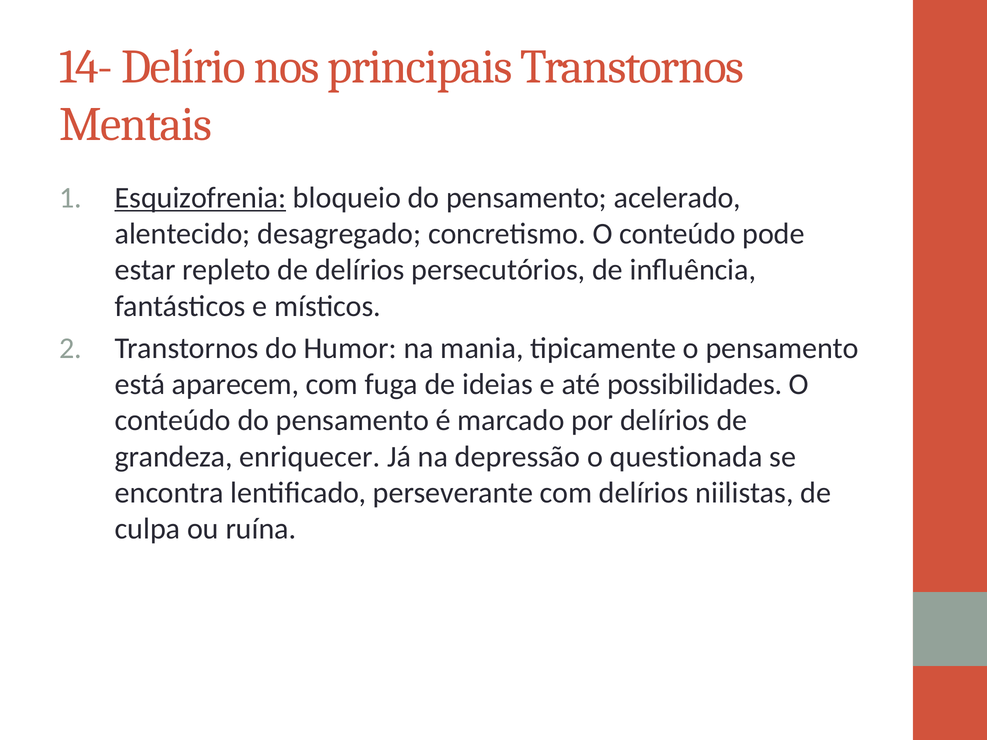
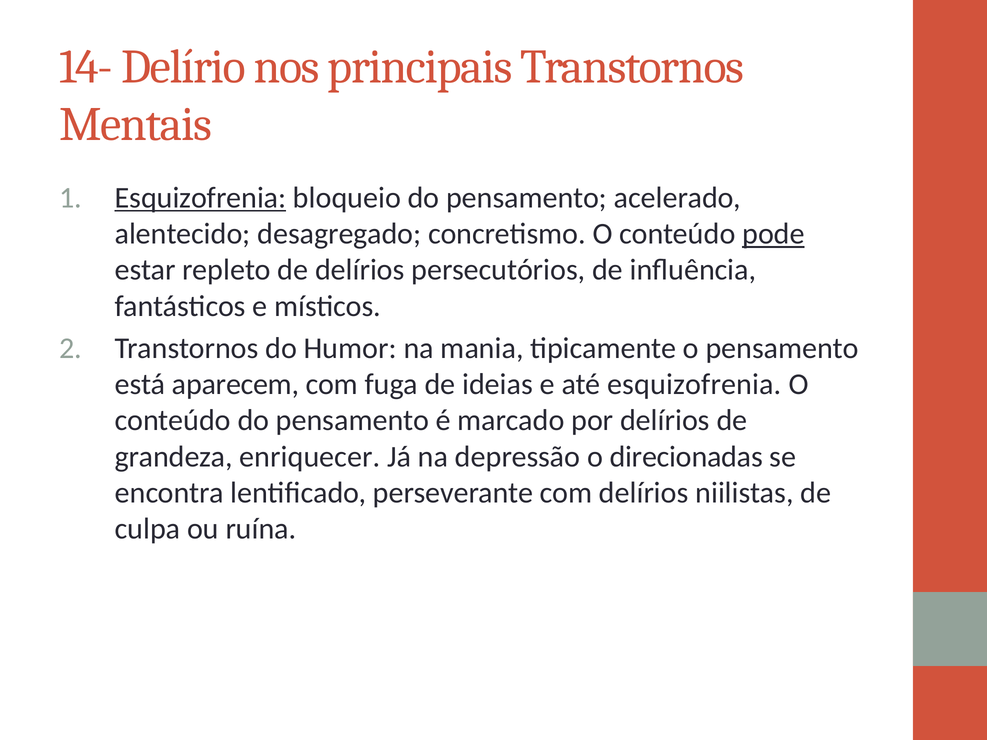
pode underline: none -> present (773, 234)
até possibilidades: possibilidades -> esquizofrenia (694, 385)
questionada: questionada -> direcionadas (686, 457)
